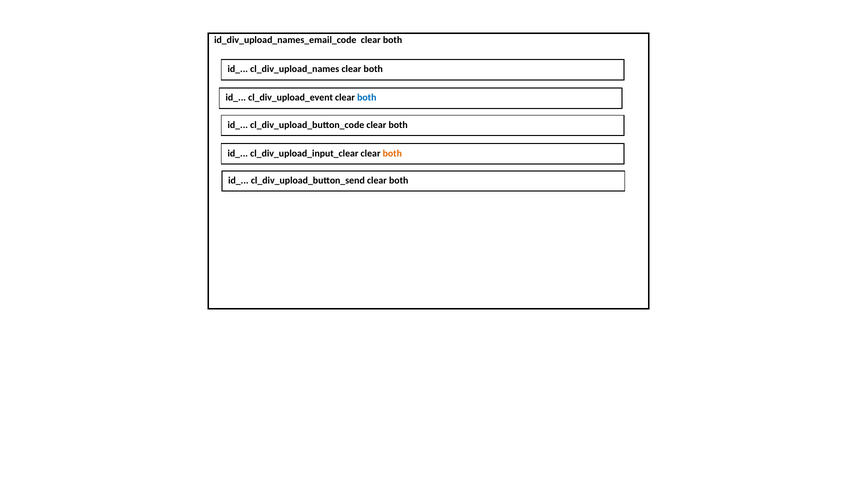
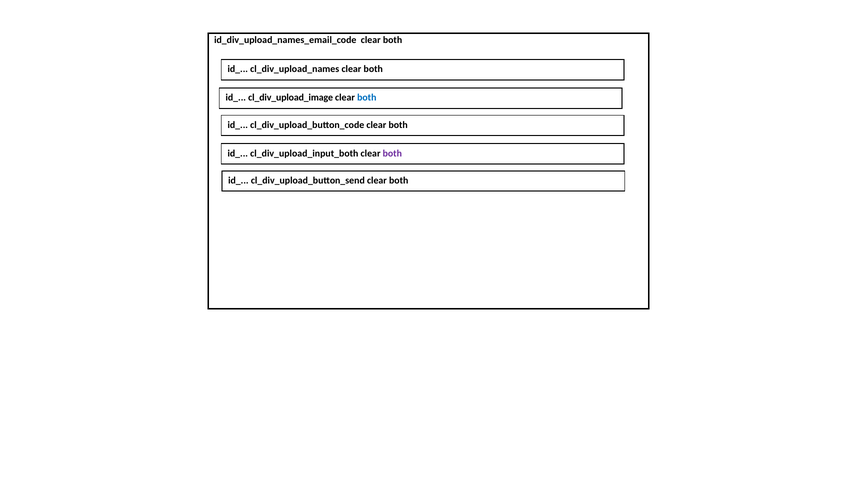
cl_div_upload_event: cl_div_upload_event -> cl_div_upload_image (291, 98)
cl_div_upload_input_clear: cl_div_upload_input_clear -> cl_div_upload_input_both (304, 153)
both colour: orange -> purple (392, 153)
